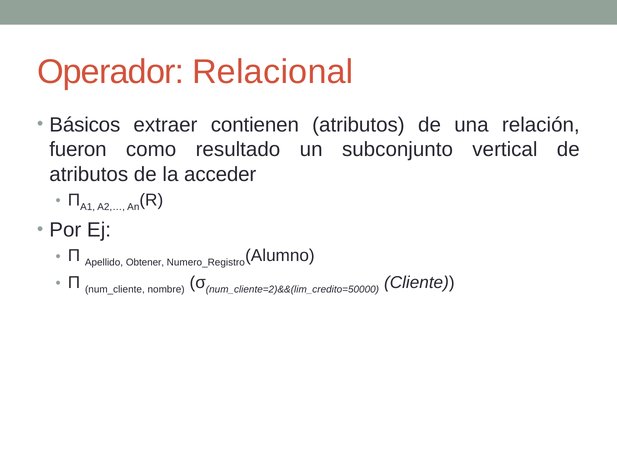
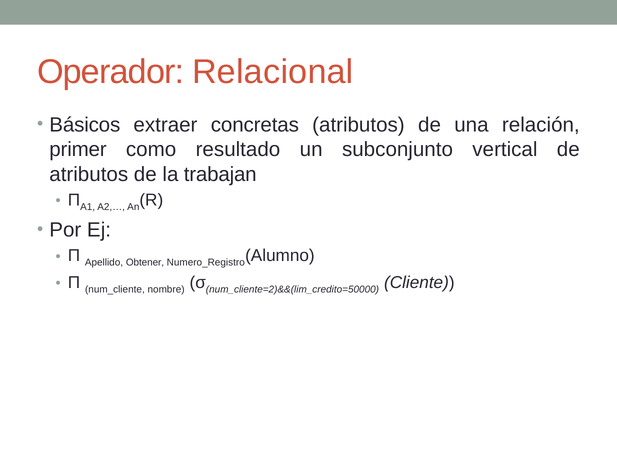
contienen: contienen -> concretas (255, 125)
fueron: fueron -> primer (78, 150)
acceder: acceder -> trabajan (220, 174)
